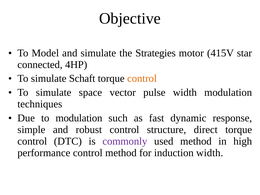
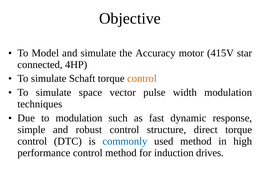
Strategies: Strategies -> Accuracy (155, 53)
commonly colour: purple -> blue (125, 141)
induction width: width -> drives (210, 153)
